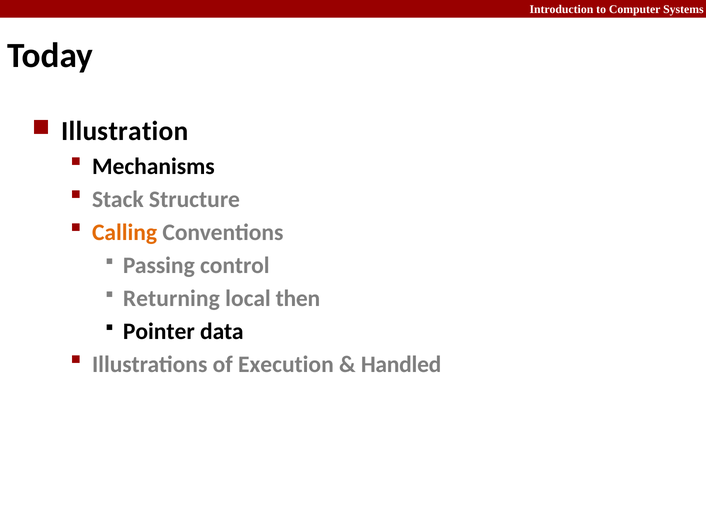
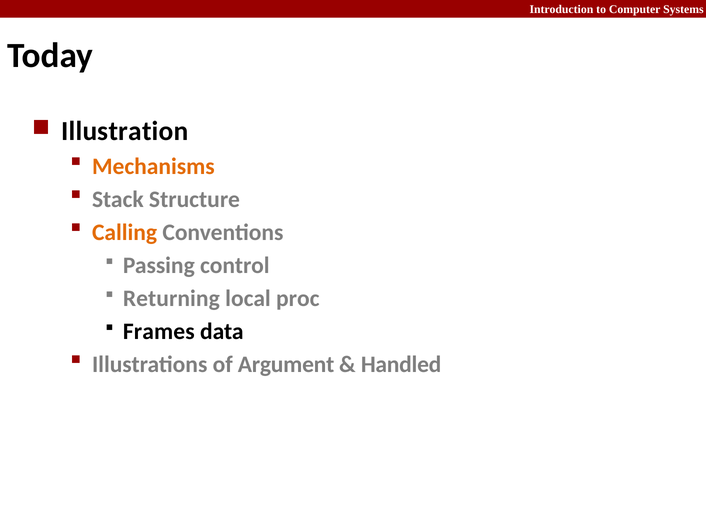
Mechanisms colour: black -> orange (153, 166)
then: then -> proc (298, 298)
Pointer: Pointer -> Frames (159, 331)
Execution: Execution -> Argument (286, 364)
